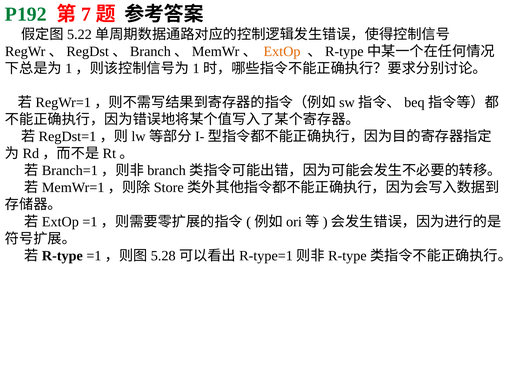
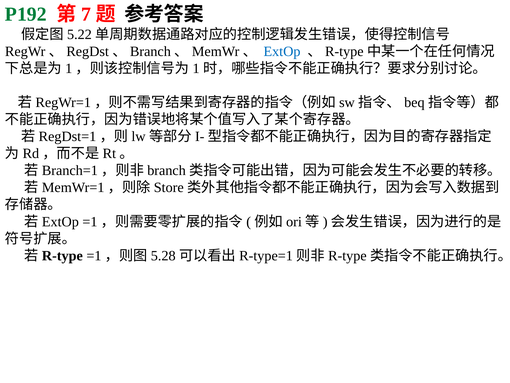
ExtOp colour: orange -> blue (282, 51)
